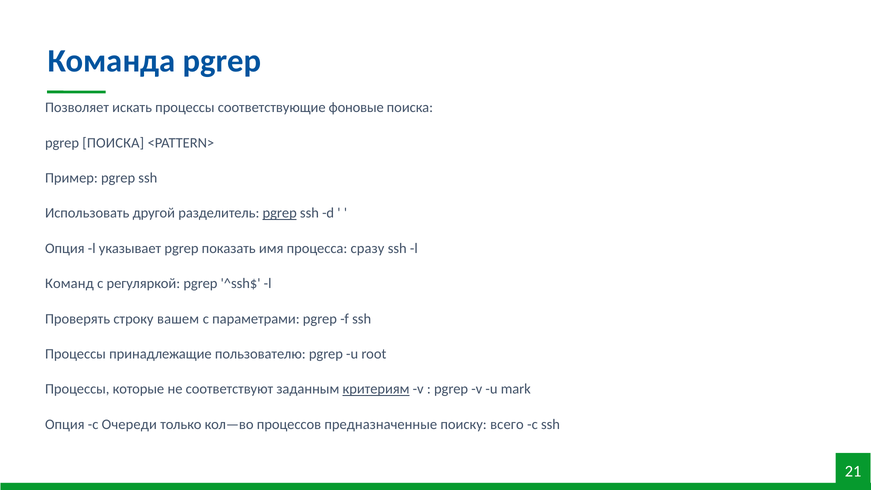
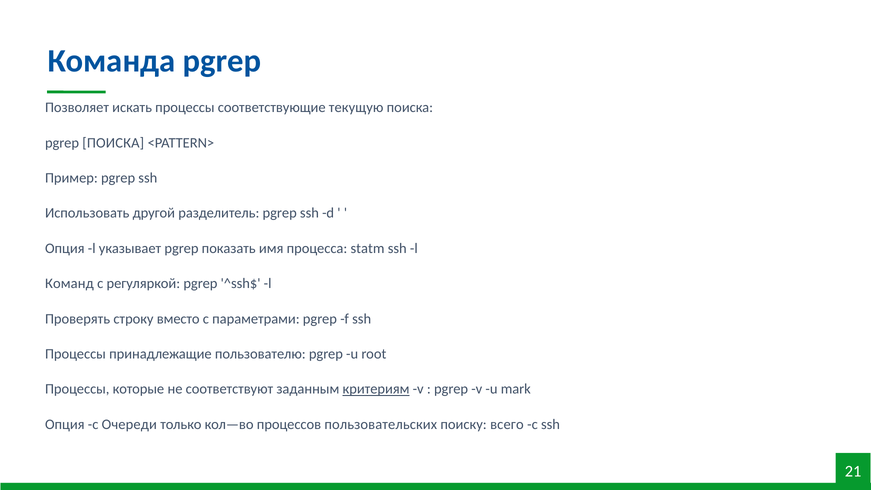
фоновые: фоновые -> текущую (356, 108)
pgrep underline: present -> none (280, 213)
сразу: сразу -> statm (367, 248)
вашем: вашем -> вместо (178, 319)
предназначенные: предназначенные -> пользовательских (381, 424)
